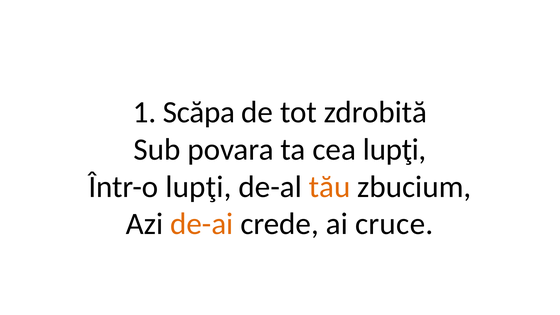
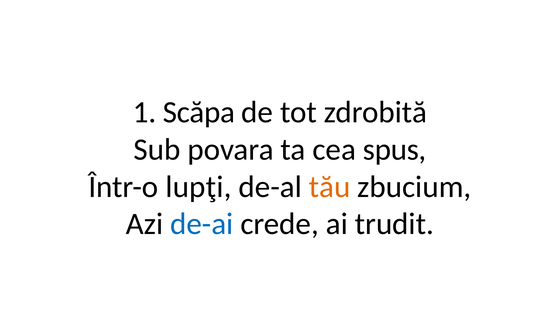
cea lupţi: lupţi -> spus (395, 149)
de-ai colour: orange -> blue (202, 224)
cruce: cruce -> trudit (394, 224)
